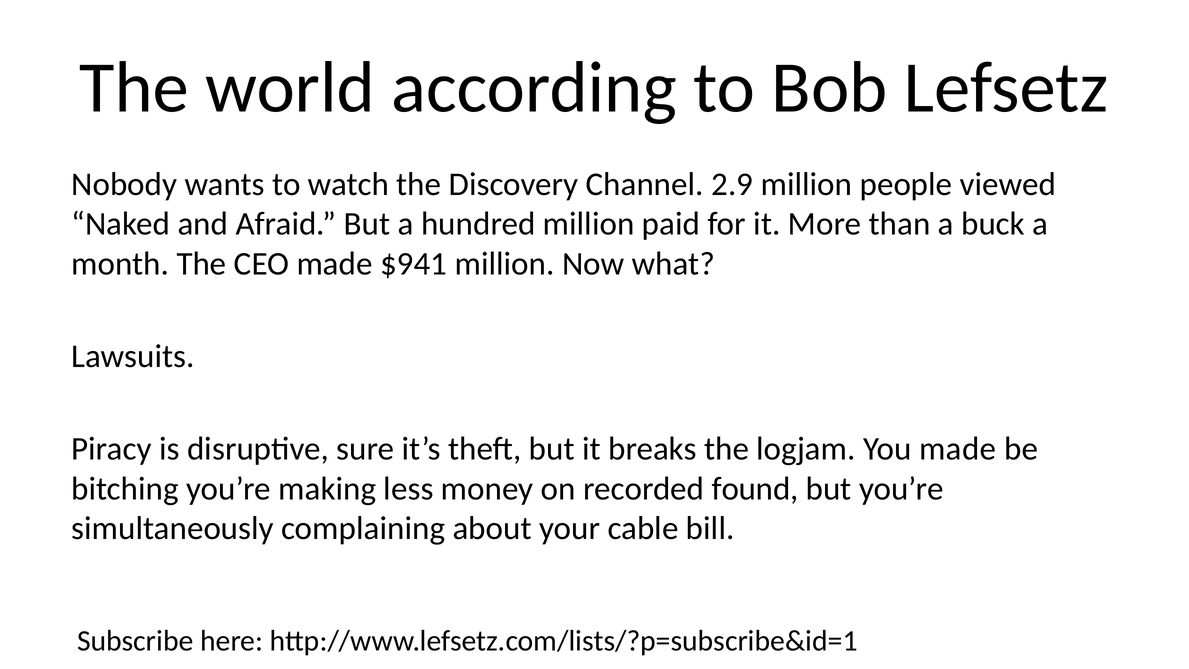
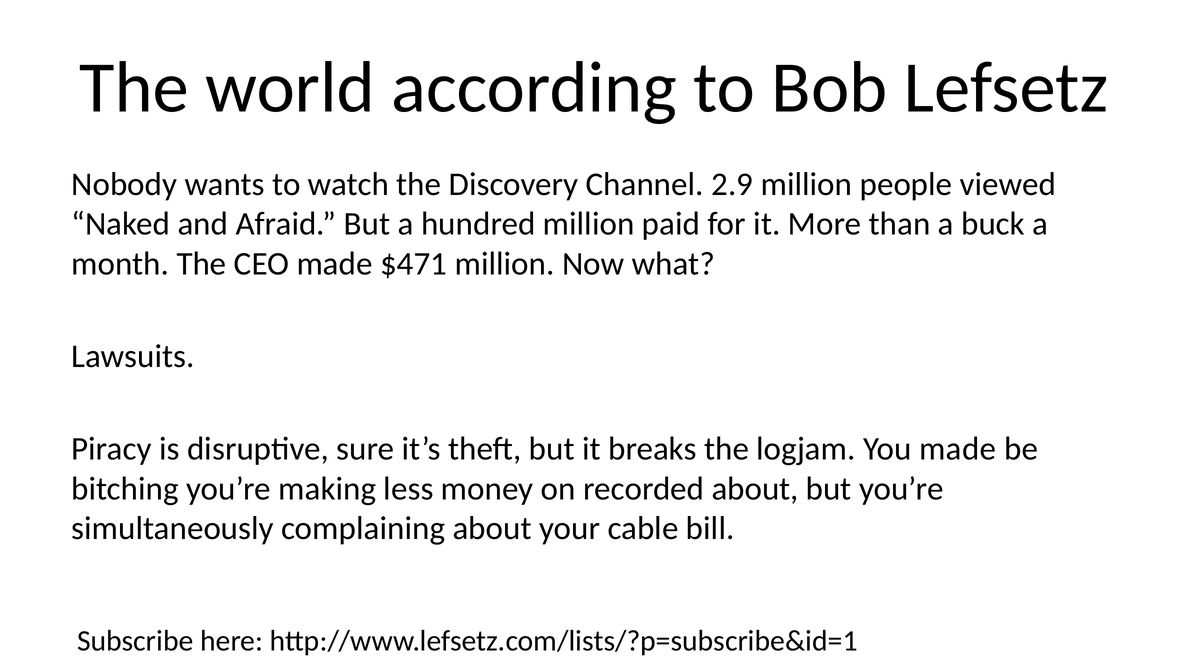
$941: $941 -> $471 (414, 264)
recorded found: found -> about (755, 488)
